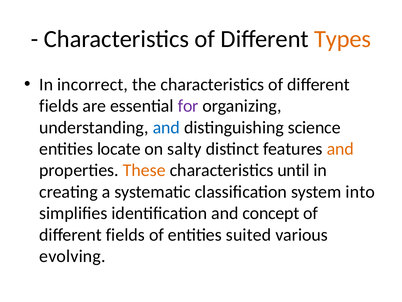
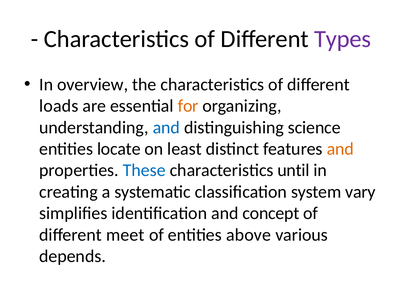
Types colour: orange -> purple (343, 39)
incorrect: incorrect -> overview (93, 84)
fields: fields -> loads (59, 106)
for colour: purple -> orange (188, 106)
salty: salty -> least (185, 149)
These colour: orange -> blue (144, 170)
into: into -> vary (360, 192)
fields: fields -> meet (125, 234)
suited: suited -> above (249, 234)
evolving: evolving -> depends (73, 256)
